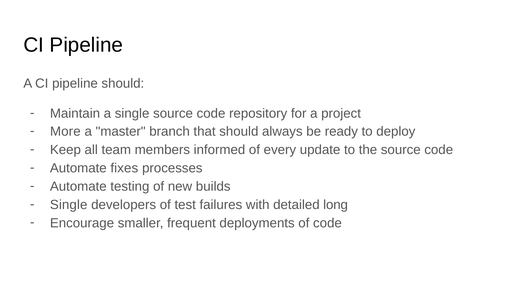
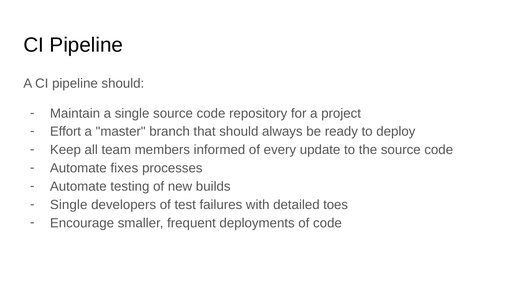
More: More -> Effort (65, 132)
long: long -> toes (336, 205)
